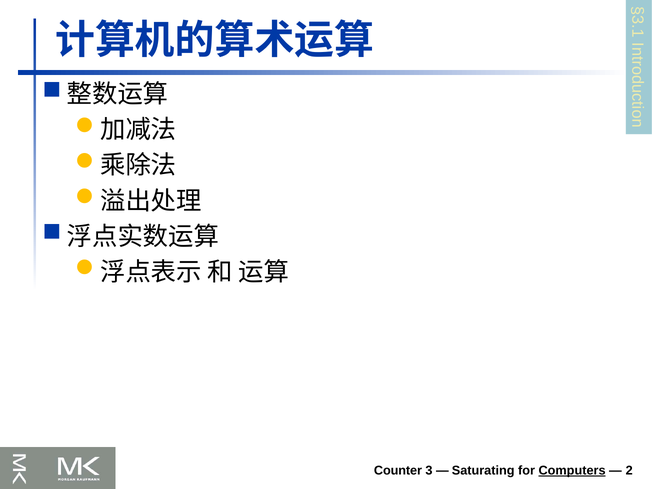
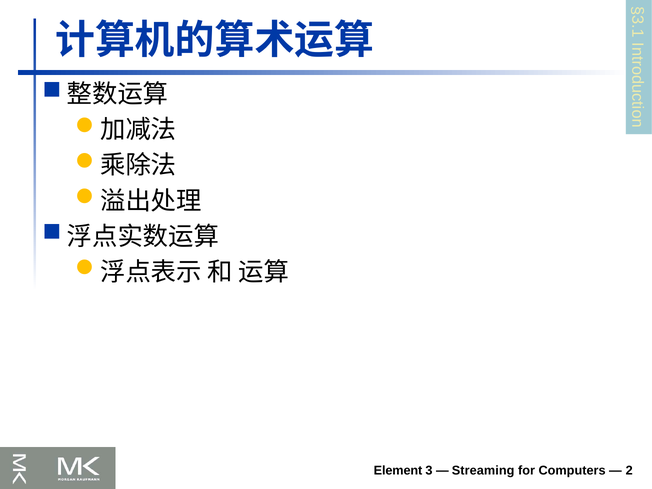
Counter: Counter -> Element (398, 471)
Saturating: Saturating -> Streaming (483, 471)
Computers underline: present -> none (572, 471)
